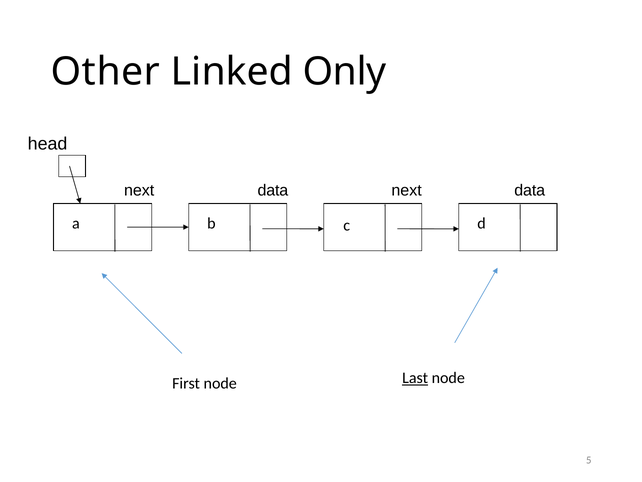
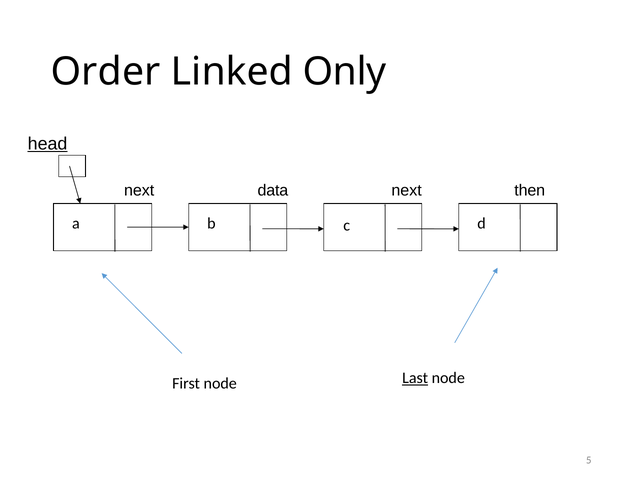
Other: Other -> Order (106, 72)
head underline: none -> present (48, 144)
data: data -> then (530, 190)
